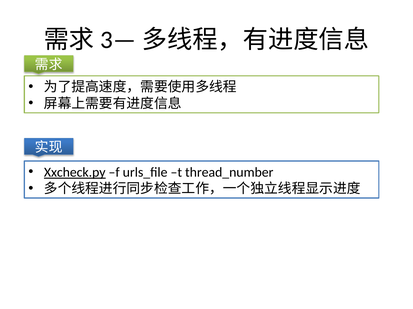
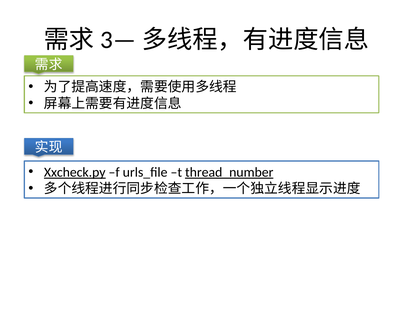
thread_number underline: none -> present (229, 173)
